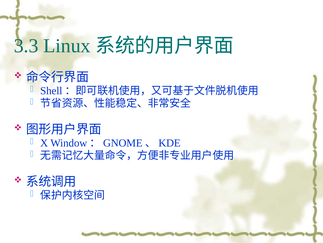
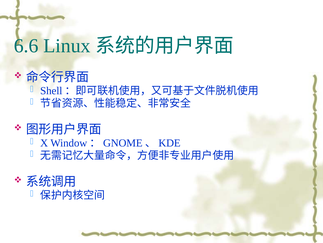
3.3: 3.3 -> 6.6 (26, 46)
